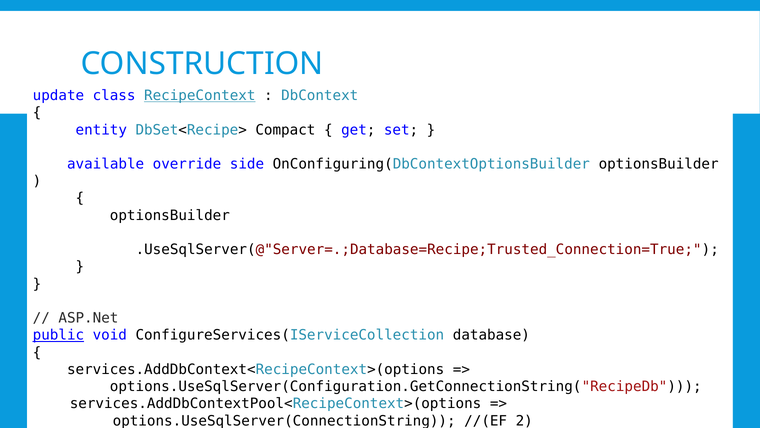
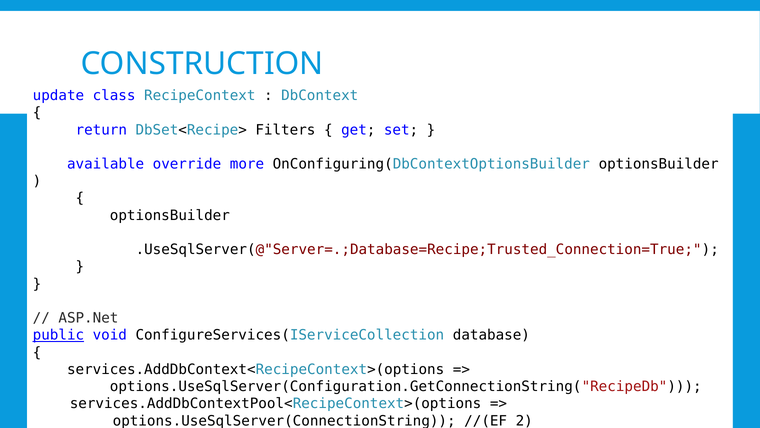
RecipeContext underline: present -> none (200, 95)
entity: entity -> return (101, 130)
Compact: Compact -> Filters (285, 130)
side: side -> more (247, 164)
